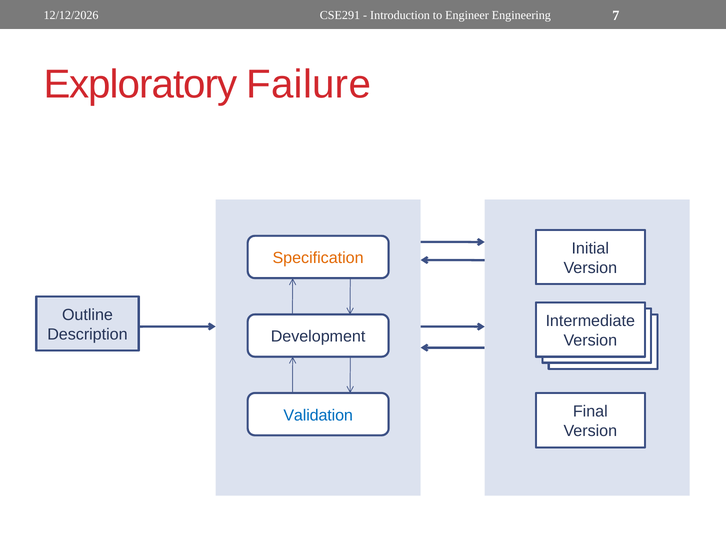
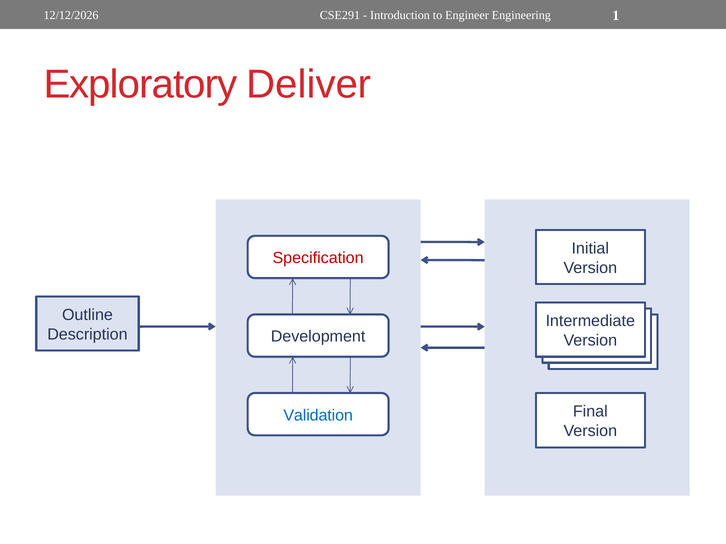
7: 7 -> 1 (616, 15)
Failure: Failure -> Deliver (309, 85)
Specification colour: orange -> red (318, 258)
